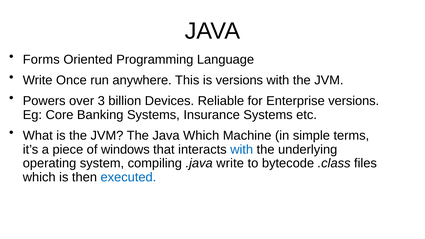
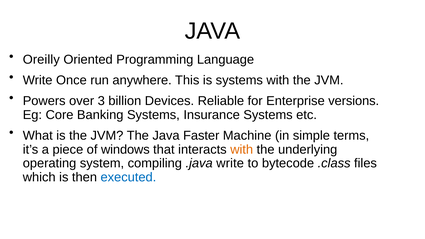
Forms: Forms -> Oreilly (41, 60)
is versions: versions -> systems (239, 80)
Java Which: Which -> Faster (201, 136)
with colour: blue -> orange (242, 150)
